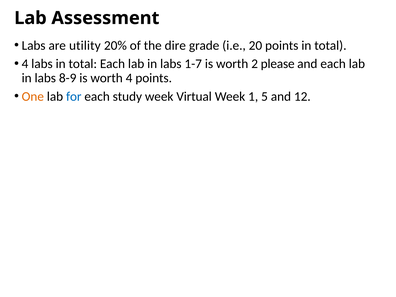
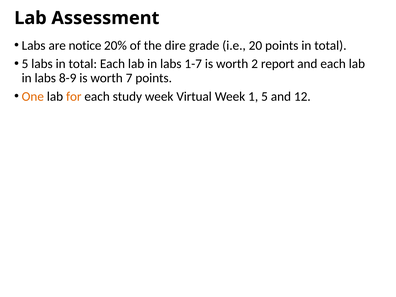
utility: utility -> notice (85, 45)
4: 4 -> 5 (25, 64)
please: please -> report (278, 64)
worth 4: 4 -> 7 (129, 78)
for colour: blue -> orange (74, 96)
